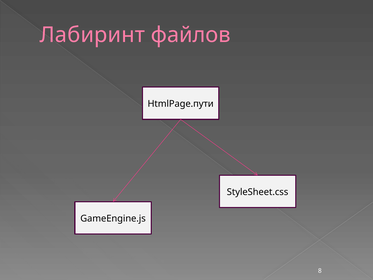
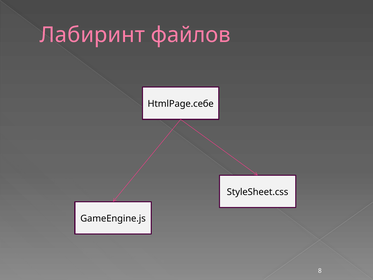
HtmlPage.пути: HtmlPage.пути -> HtmlPage.себе (181, 104)
